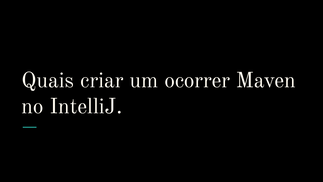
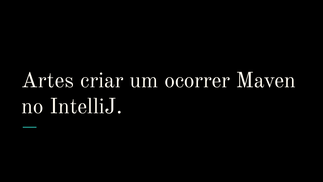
Quais: Quais -> Artes (48, 80)
